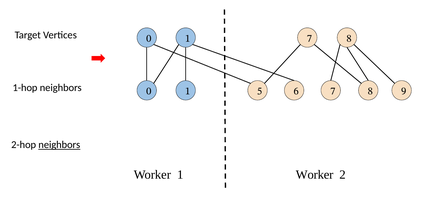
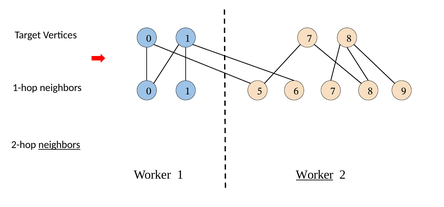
Worker underline: none -> present (315, 175)
